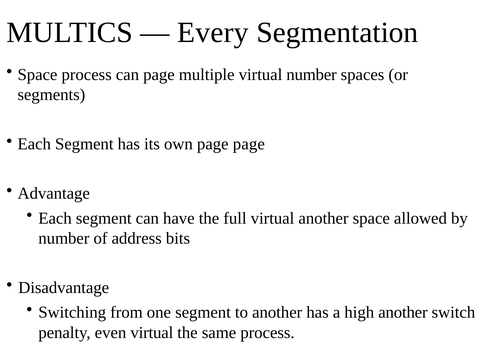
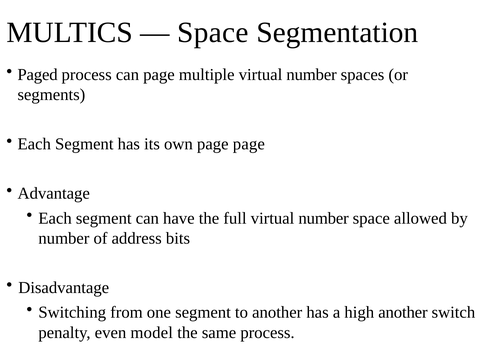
Every: Every -> Space (213, 32)
Space: Space -> Paged (38, 75)
full virtual another: another -> number (324, 219)
even virtual: virtual -> model (152, 333)
